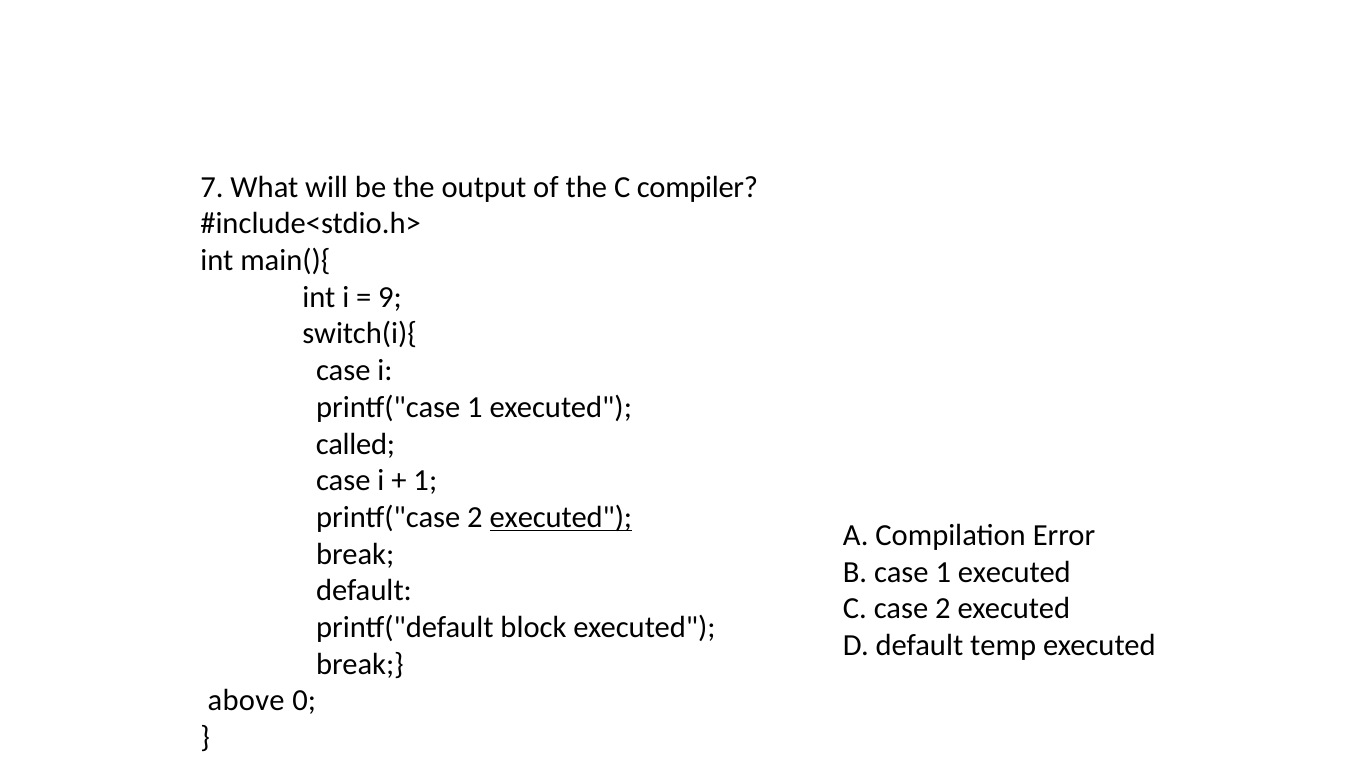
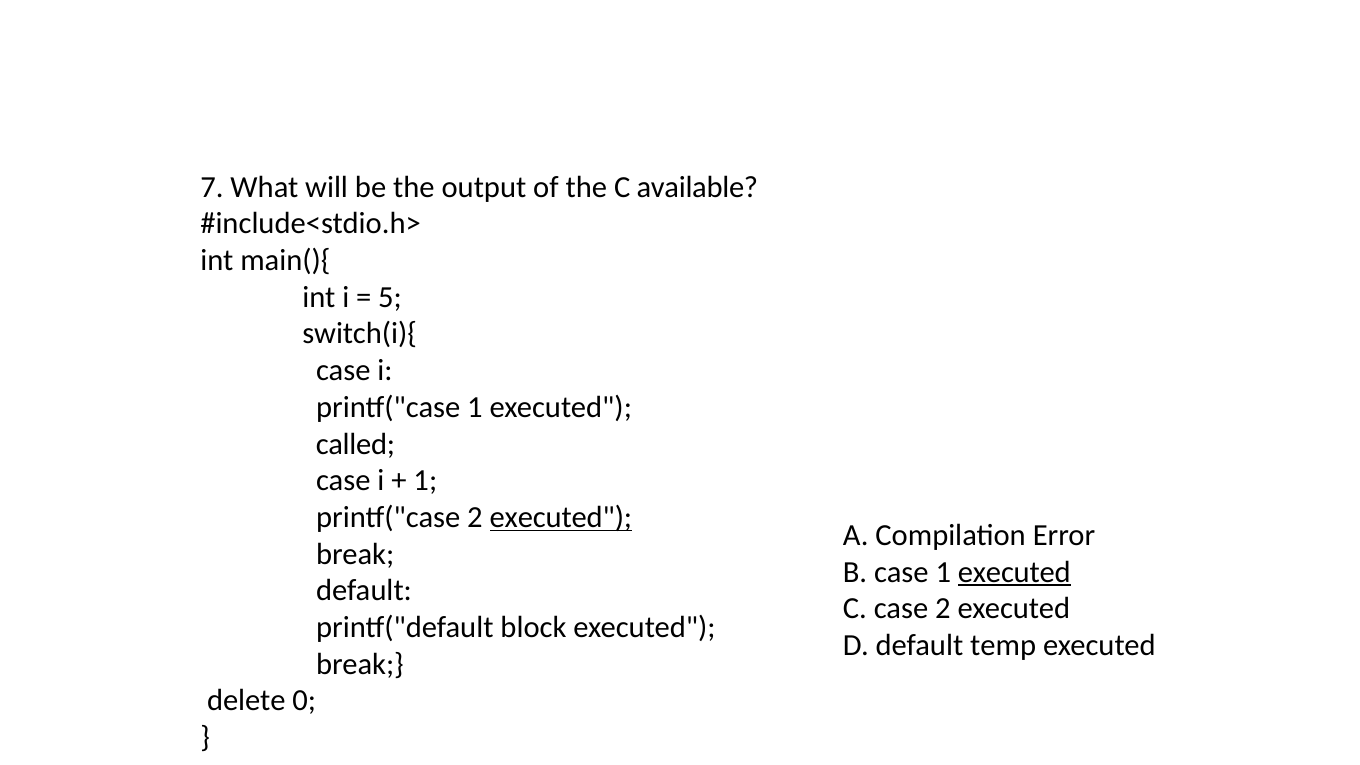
compiler: compiler -> available (697, 187)
9: 9 -> 5 (390, 297)
executed underline: none -> present (1014, 572)
above: above -> delete (246, 701)
